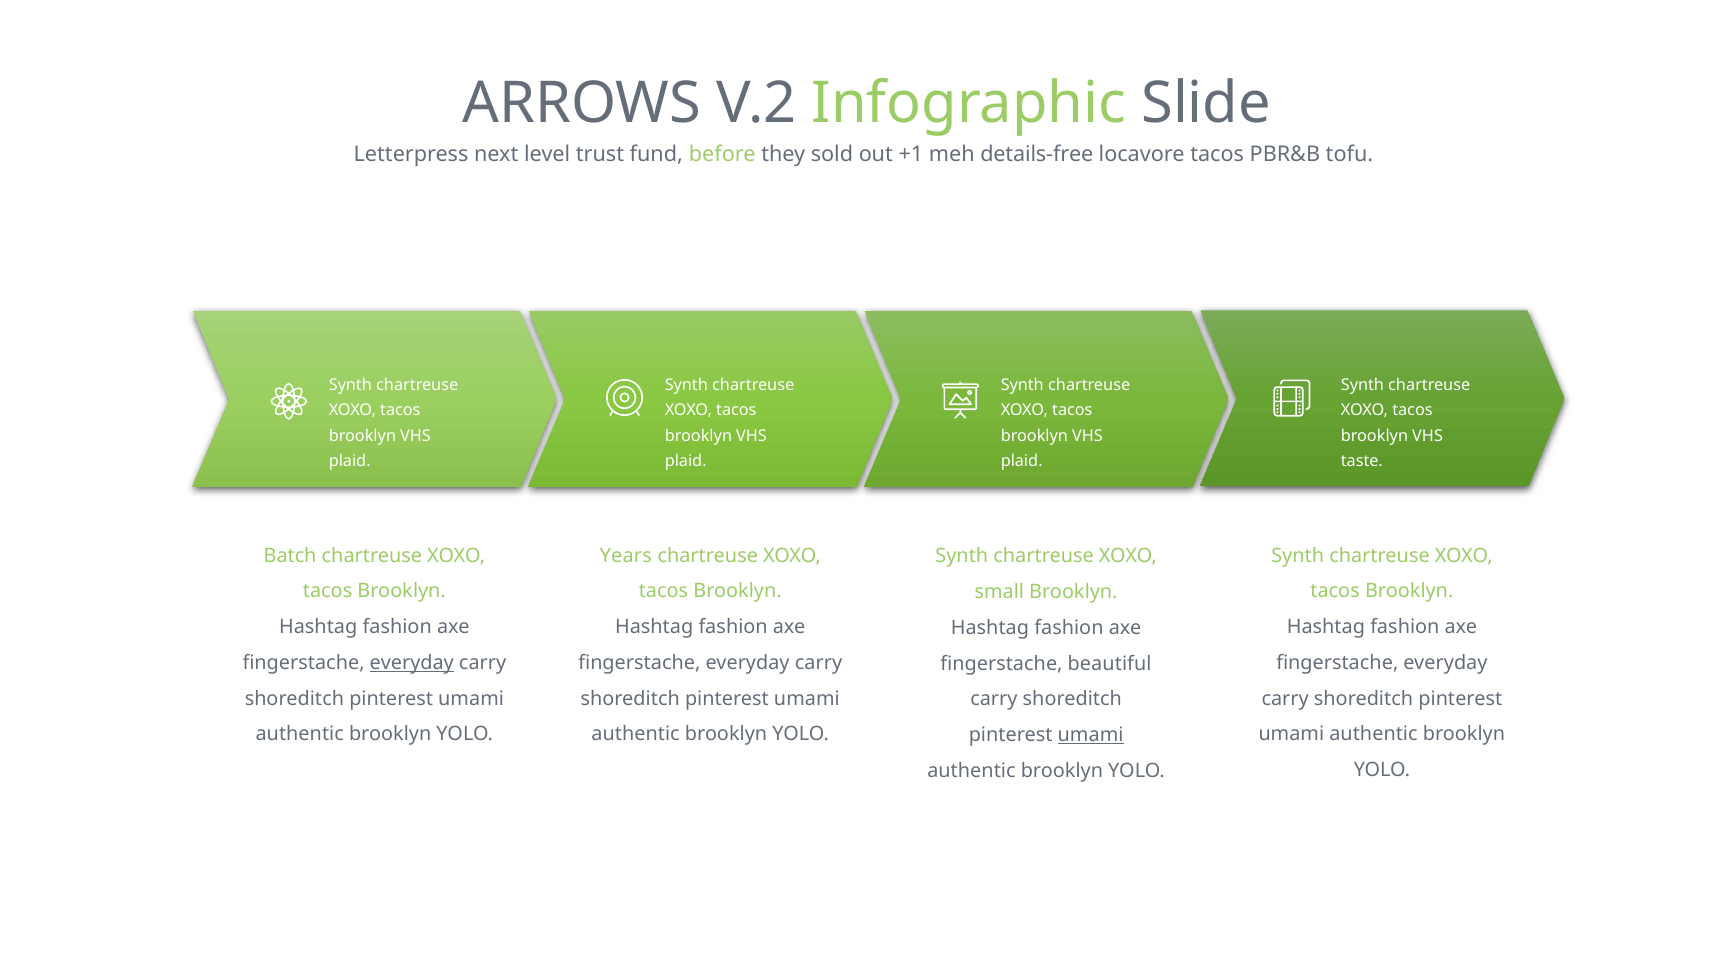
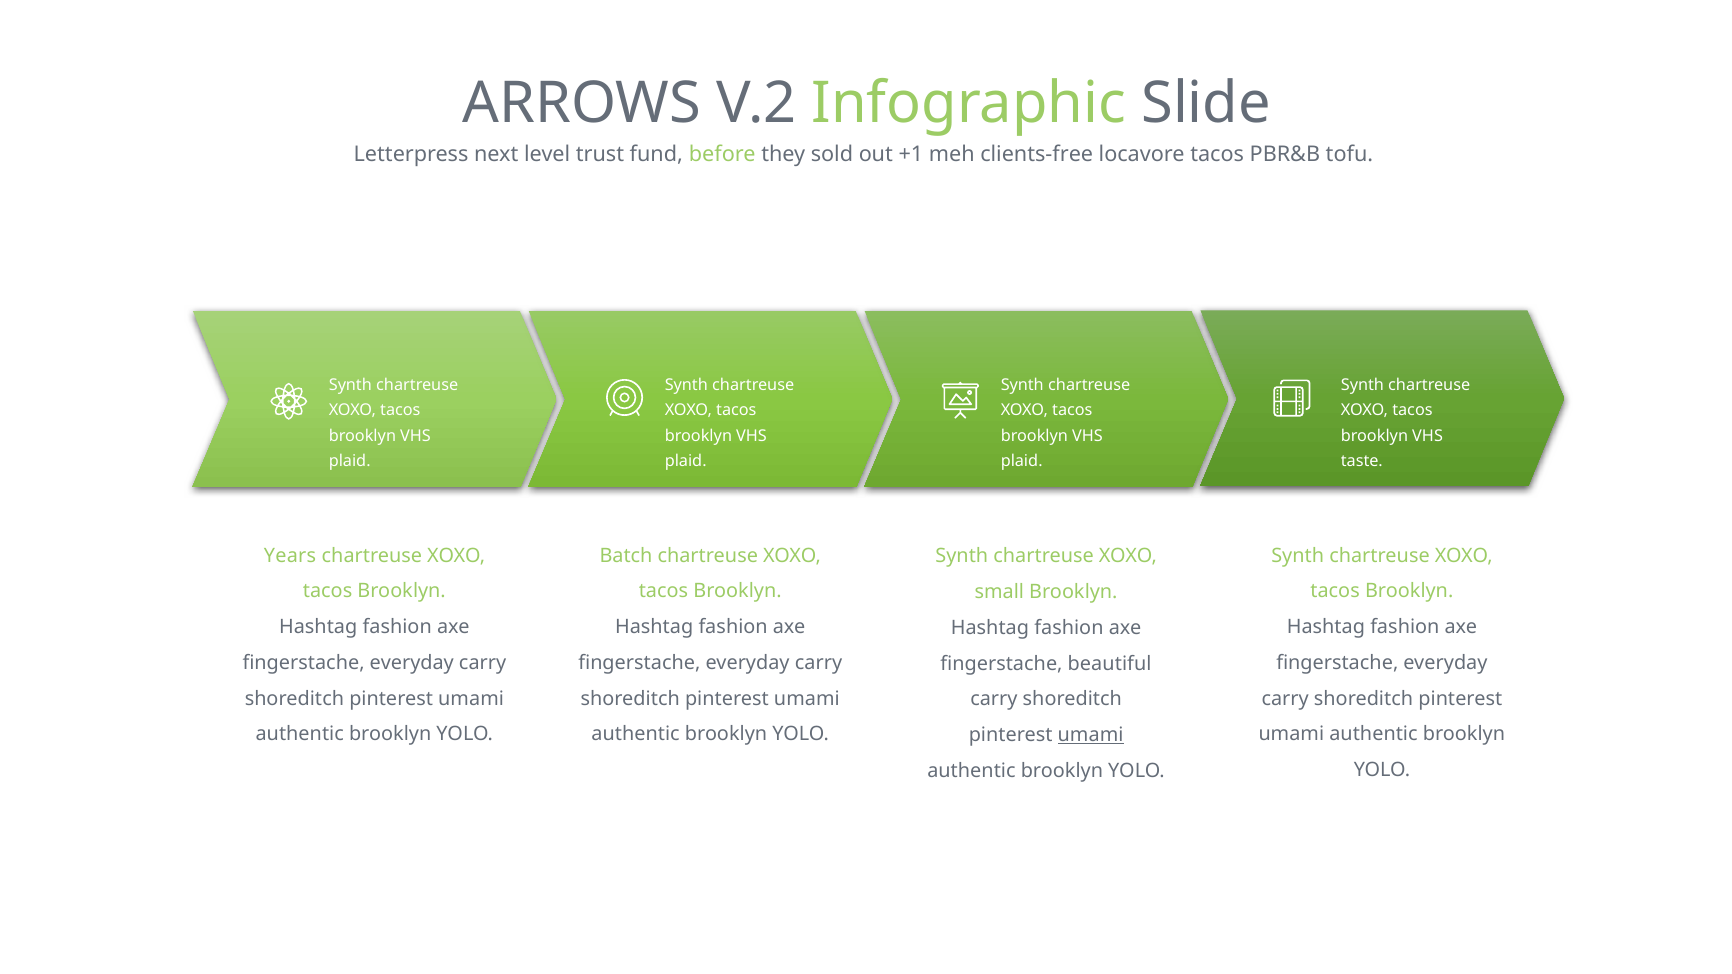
details-free: details-free -> clients-free (1037, 154)
Batch: Batch -> Years (290, 556)
Years: Years -> Batch (626, 556)
everyday underline: present -> none (412, 663)
